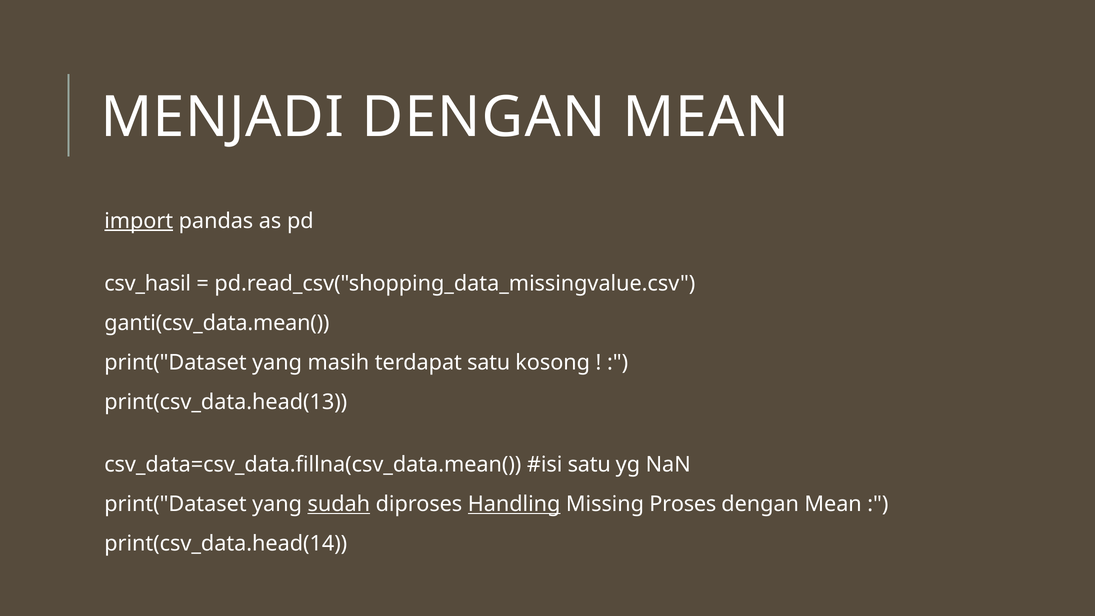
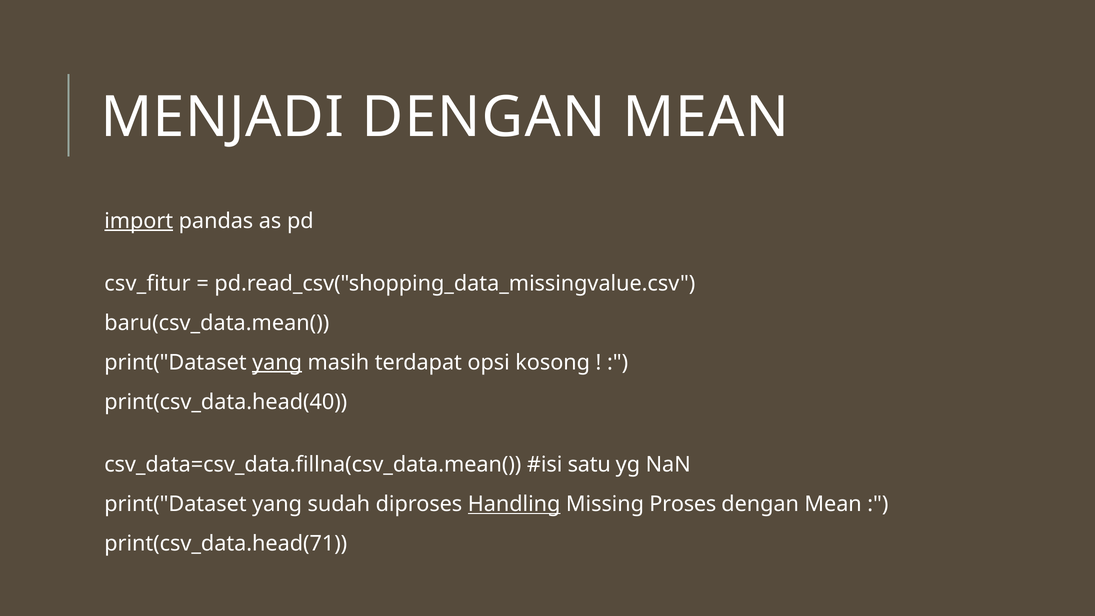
csv_hasil: csv_hasil -> csv_fitur (147, 284)
ganti(csv_data.mean(: ganti(csv_data.mean( -> baru(csv_data.mean( (217, 323)
yang underline: none -> present (277, 363)
terdapat satu: satu -> opsi (489, 363)
print(csv_data.head(13: print(csv_data.head(13 -> print(csv_data.head(40 (226, 402)
sudah underline: present -> none (339, 504)
print(csv_data.head(14: print(csv_data.head(14 -> print(csv_data.head(71 (226, 543)
